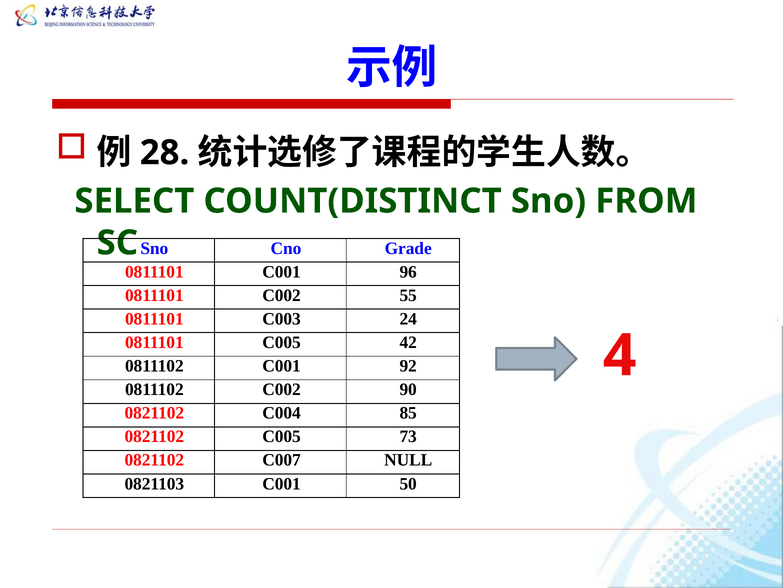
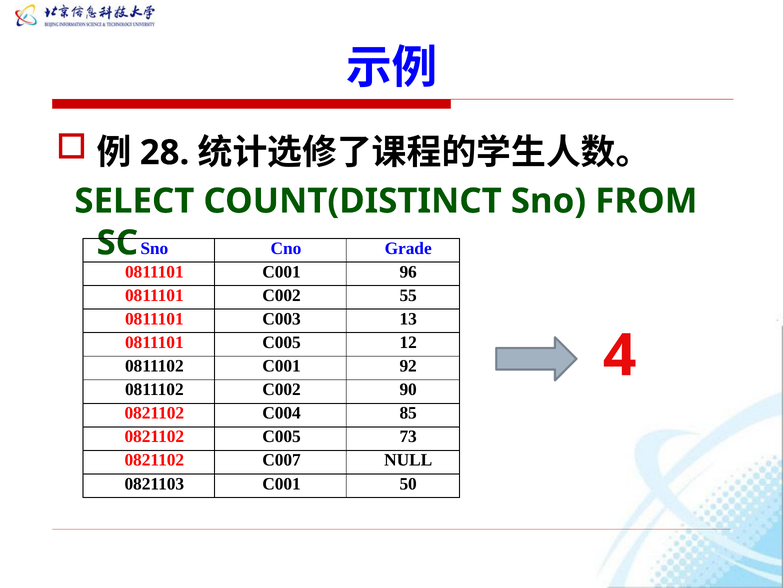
24: 24 -> 13 (408, 319)
42: 42 -> 12 (408, 342)
